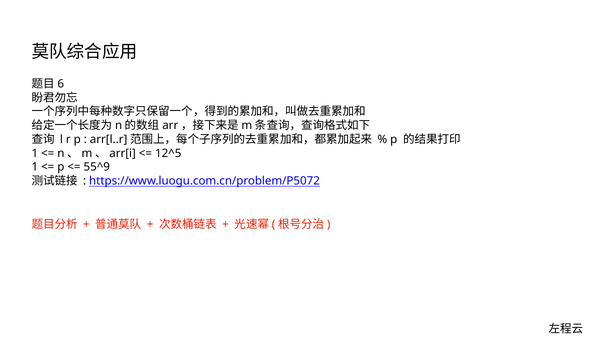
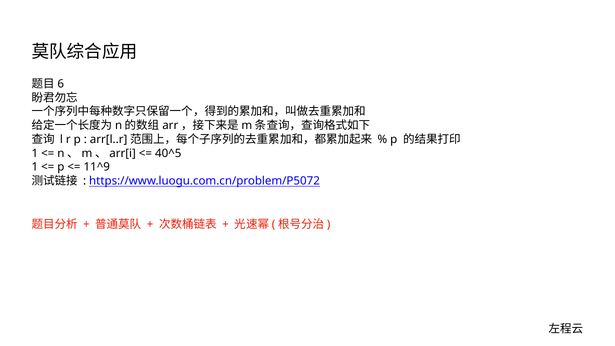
12^5: 12^5 -> 40^5 (168, 153)
55^9: 55^9 -> 11^9 (97, 167)
